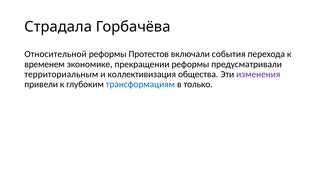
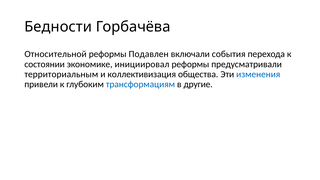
Страдала: Страдала -> Бедности (58, 27)
Протестов: Протестов -> Подавлен (149, 54)
временем: временем -> состоянии (45, 64)
прекращении: прекращении -> инициировал (142, 64)
изменения colour: purple -> blue (258, 74)
только: только -> другие (198, 84)
